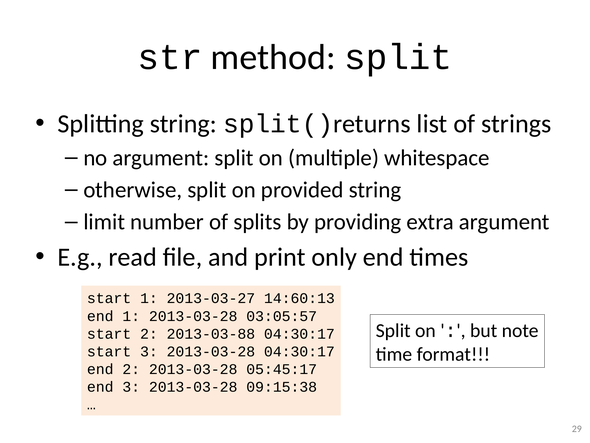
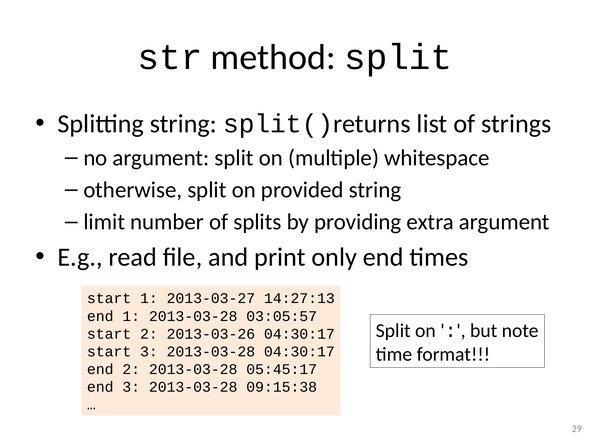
14:60:13: 14:60:13 -> 14:27:13 (299, 298)
2013-03-88: 2013-03-88 -> 2013-03-26 (211, 333)
